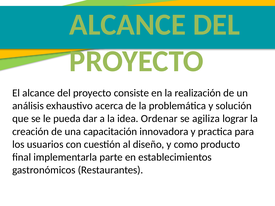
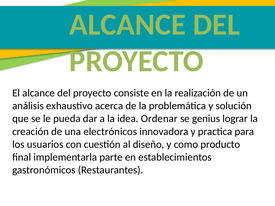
agiliza: agiliza -> genius (206, 119)
capacitación: capacitación -> electrónicos (110, 132)
